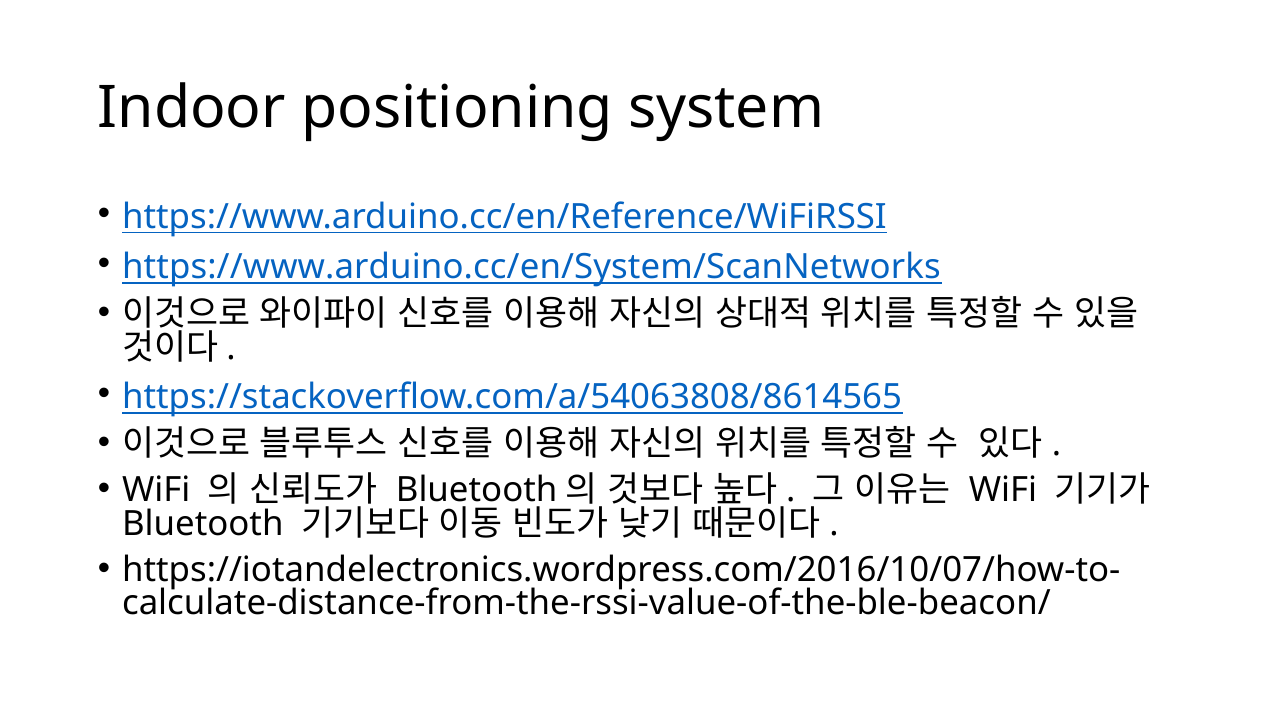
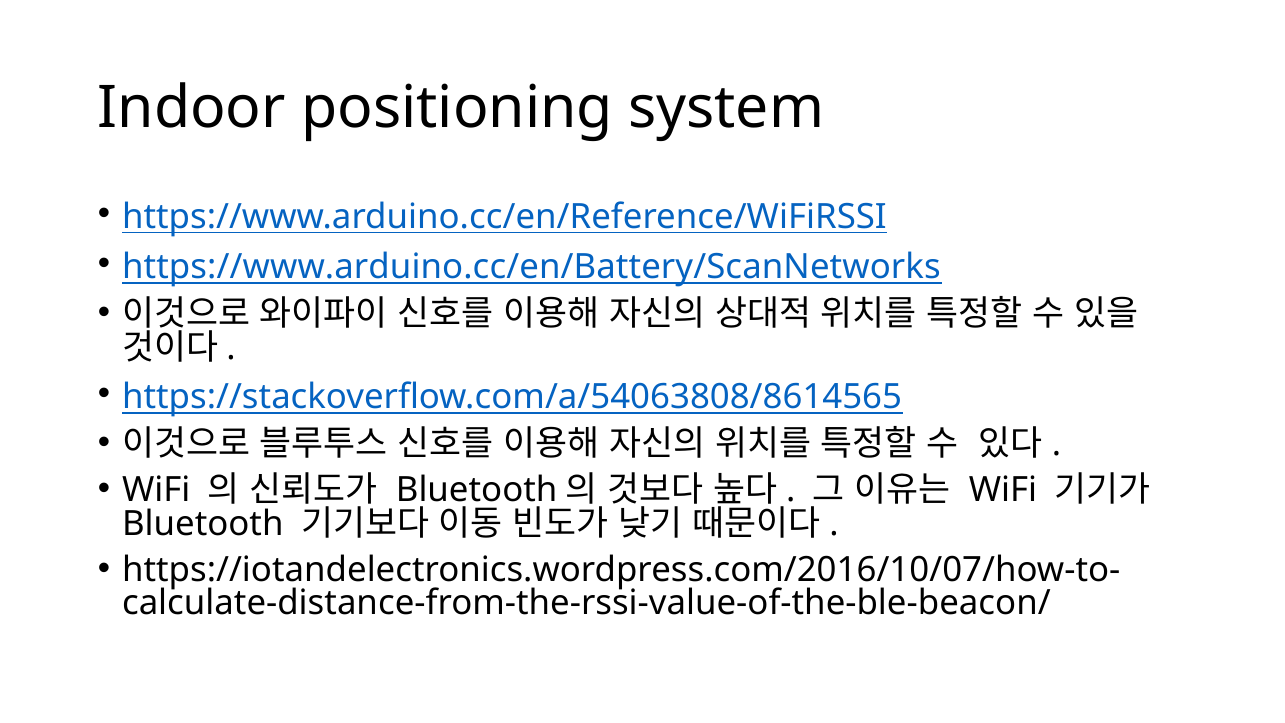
https://www.arduino.cc/en/System/ScanNetworks: https://www.arduino.cc/en/System/ScanNetworks -> https://www.arduino.cc/en/Battery/ScanNetworks (531, 267)
